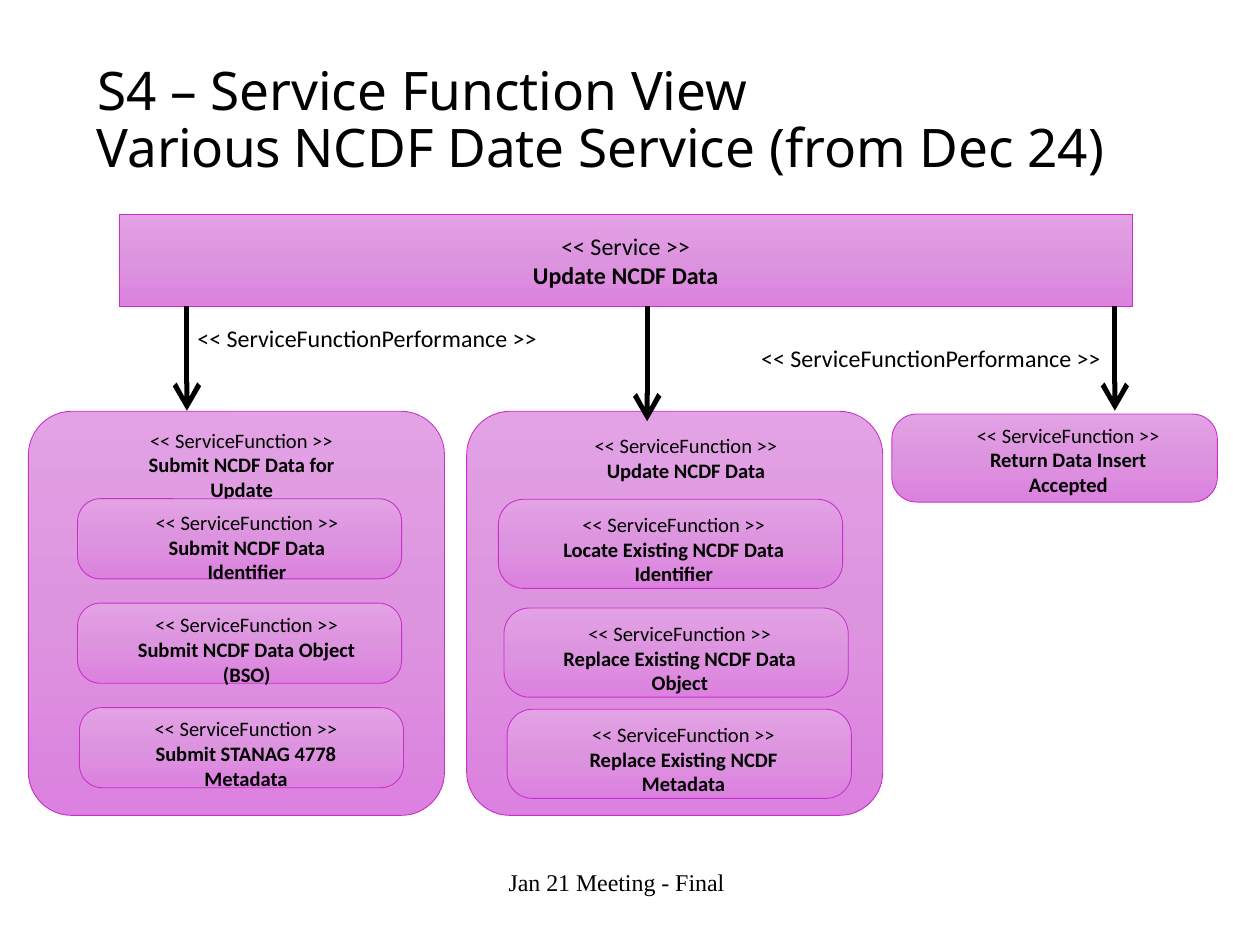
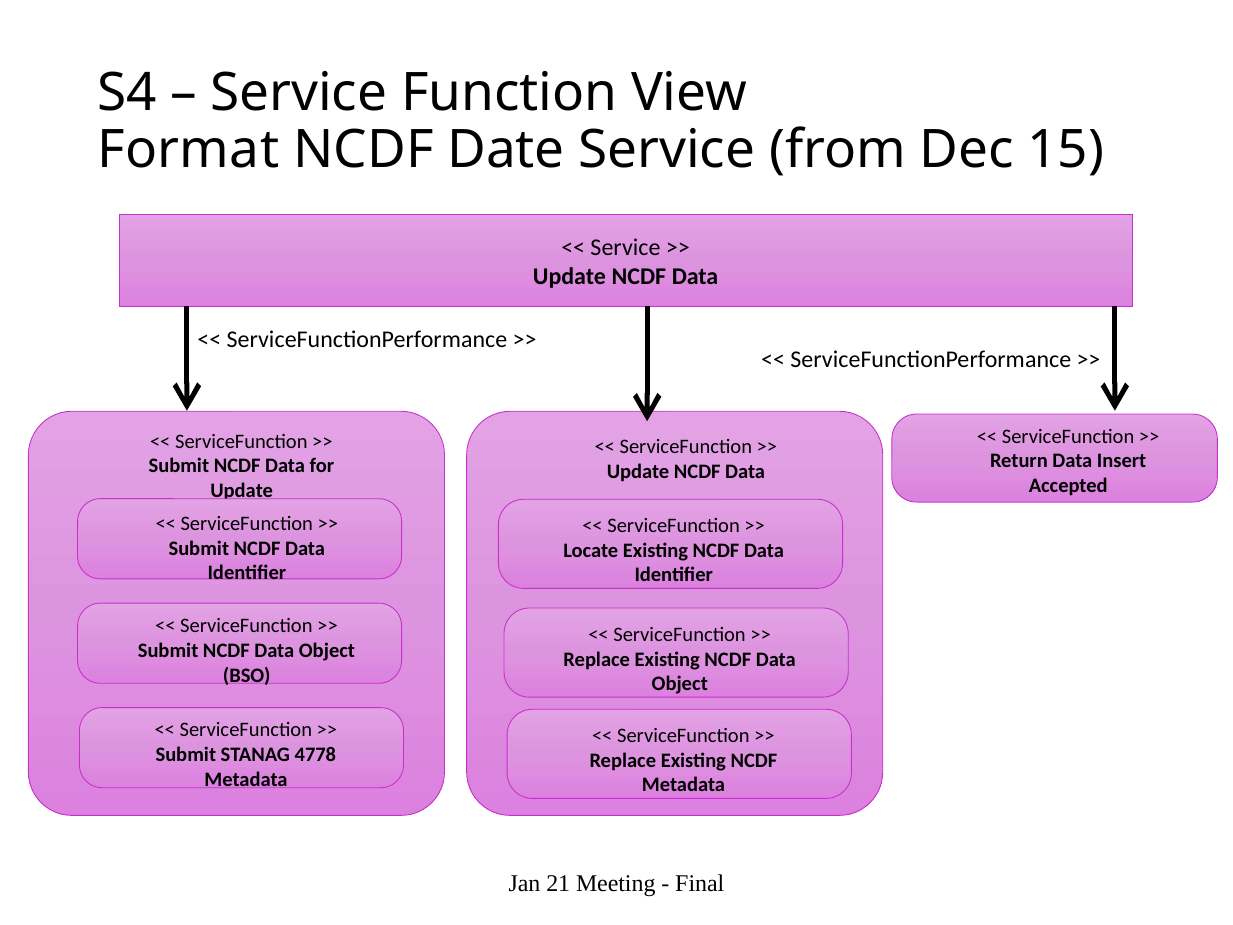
Various: Various -> Format (188, 150)
24: 24 -> 15 (1066, 150)
